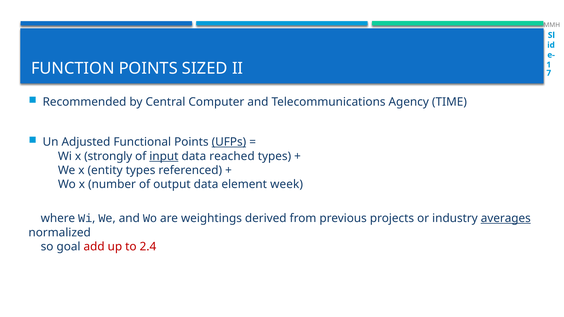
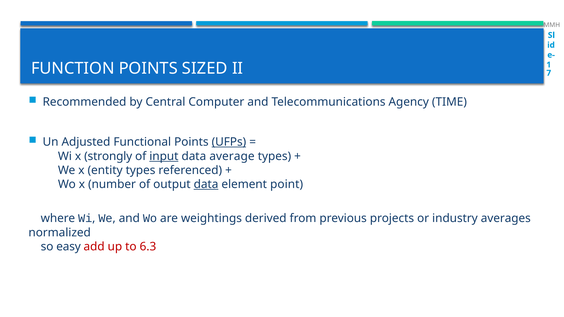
reached: reached -> average (232, 156)
data underline: none -> present (206, 184)
week: week -> point (287, 184)
averages underline: present -> none (506, 219)
goal: goal -> easy (69, 247)
2.4: 2.4 -> 6.3 (148, 247)
